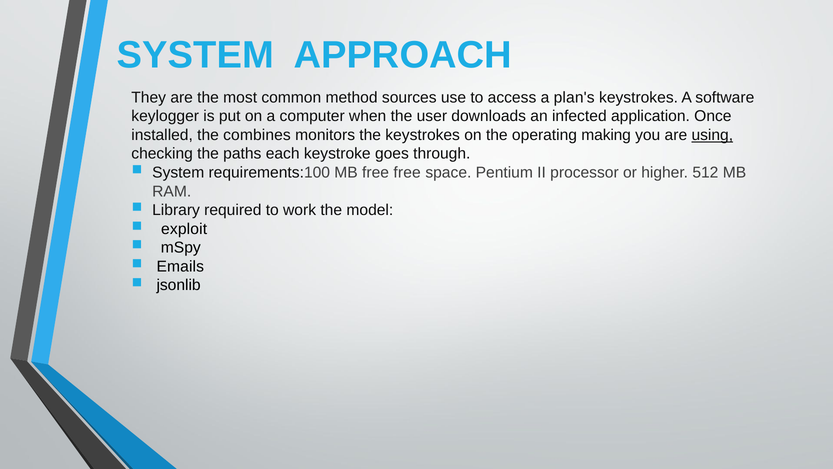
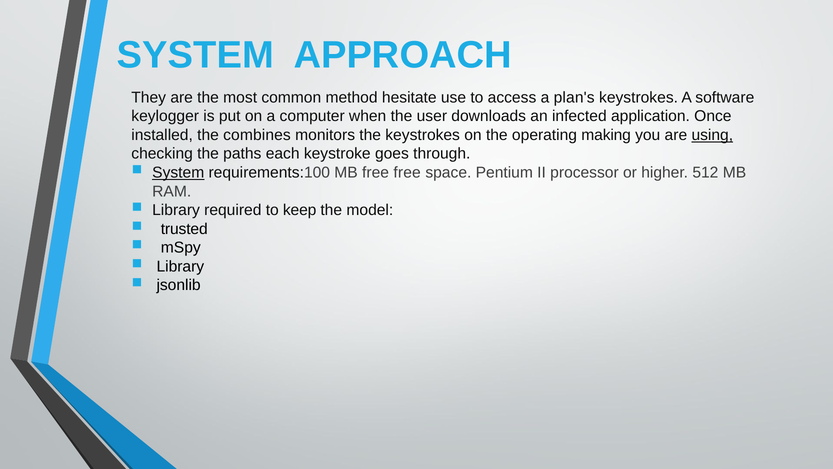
sources: sources -> hesitate (409, 97)
System underline: none -> present (178, 172)
work: work -> keep (300, 210)
exploit: exploit -> trusted (184, 229)
Emails: Emails -> Library (180, 266)
